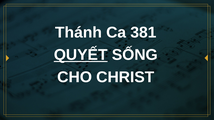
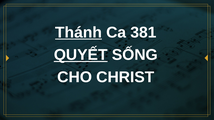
Thánh underline: none -> present (79, 33)
